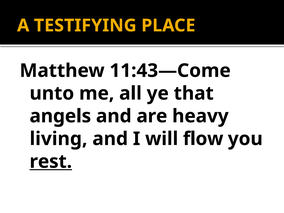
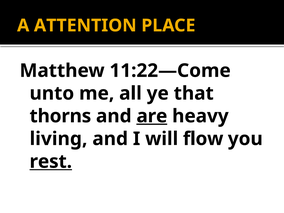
TESTIFYING: TESTIFYING -> ATTENTION (85, 26)
11:43—Come: 11:43—Come -> 11:22—Come (170, 71)
angels: angels -> thorns (60, 116)
are underline: none -> present (152, 116)
